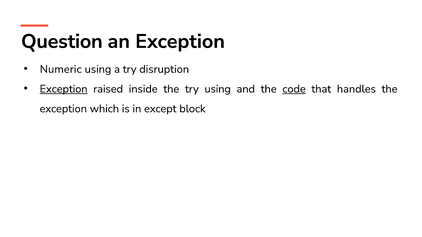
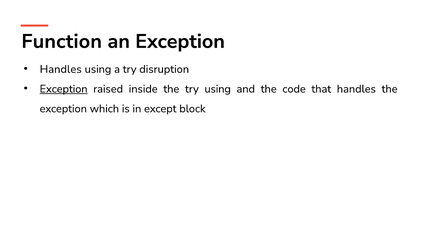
Question: Question -> Function (62, 41)
Numeric: Numeric -> Handles (61, 69)
code underline: present -> none (294, 89)
